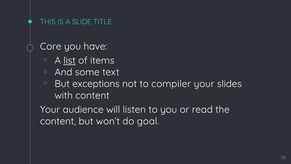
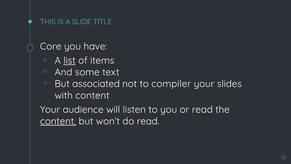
exceptions: exceptions -> associated (96, 84)
content underline: none -> present (58, 121)
do goal: goal -> read (148, 121)
